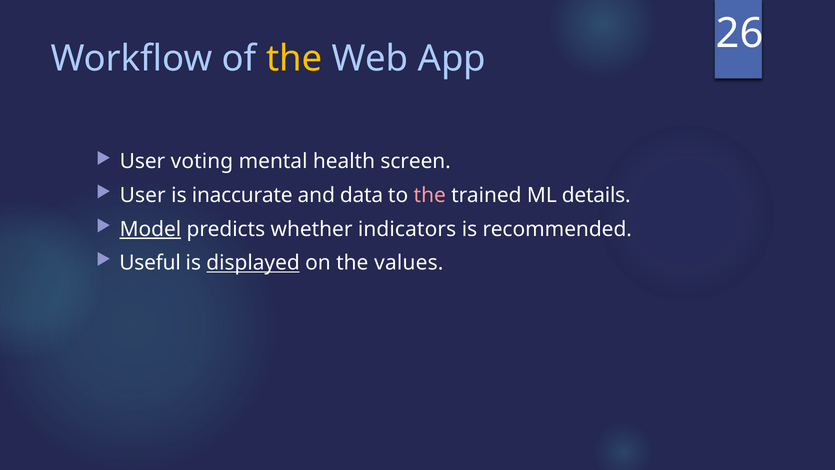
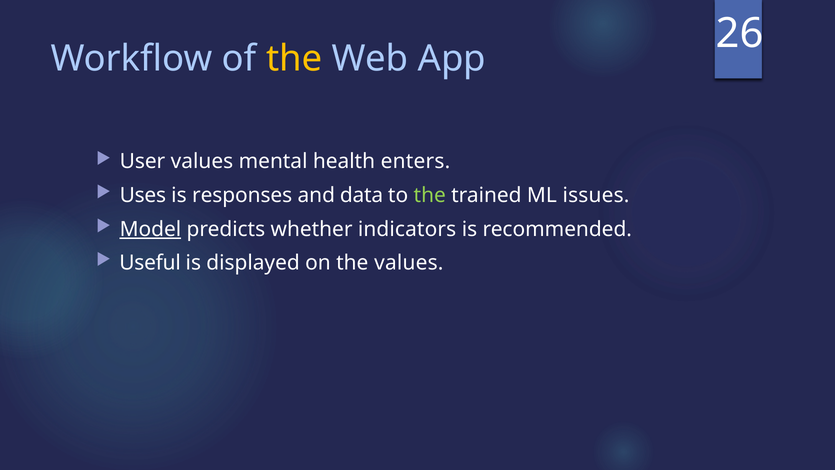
User voting: voting -> values (202, 161)
screen: screen -> enters (415, 161)
User: User -> Uses (143, 195)
inaccurate: inaccurate -> responses (242, 195)
the colour: pink -> light green (430, 195)
details: details -> issues (596, 195)
displayed underline: present -> none (253, 263)
